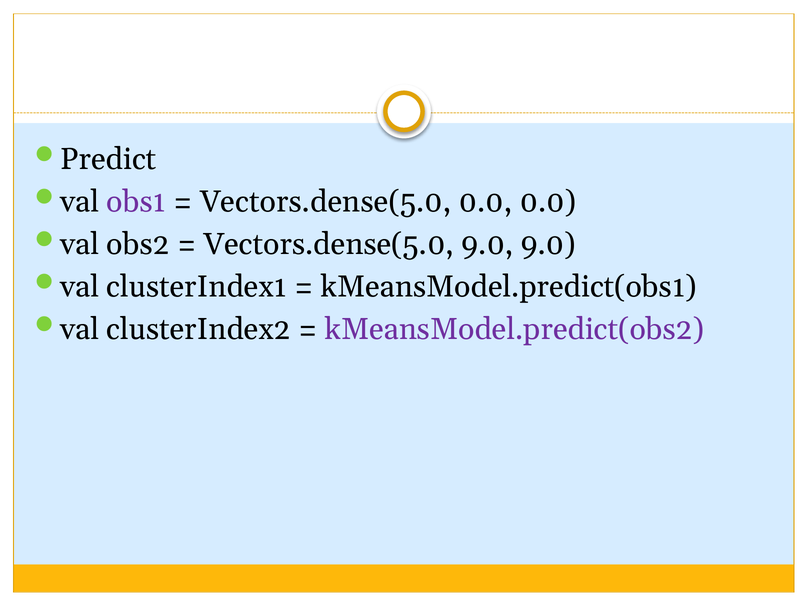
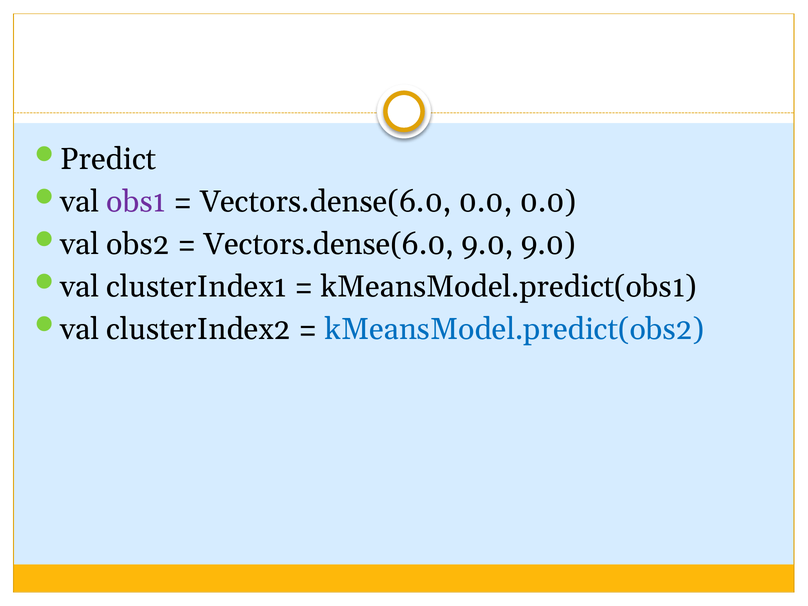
Vectors.dense(5.0: Vectors.dense(5.0 -> Vectors.dense(6.0 (326, 202)
Vectors.dense(5.0: Vectors.dense(5.0 -> Vectors.dense(6.0 (329, 244)
kMeansModel.predict(obs2 colour: purple -> blue (515, 329)
